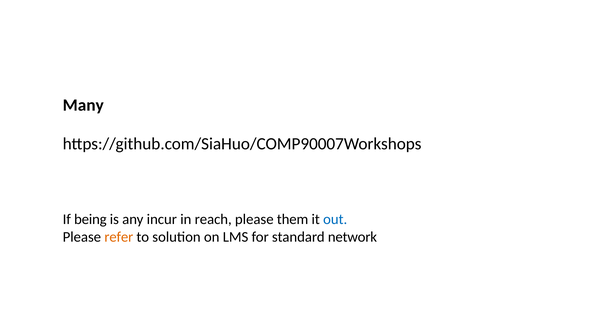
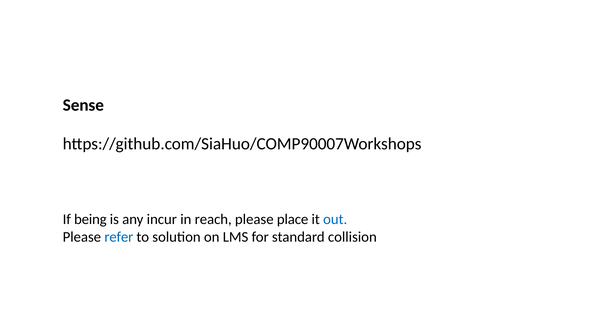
Many: Many -> Sense (83, 105)
them: them -> place (293, 219)
refer colour: orange -> blue (119, 236)
network: network -> collision (352, 236)
